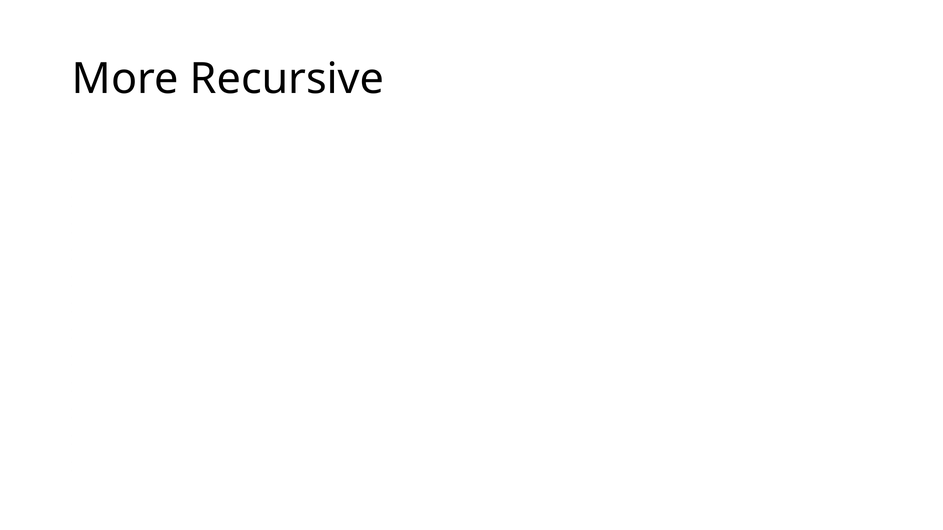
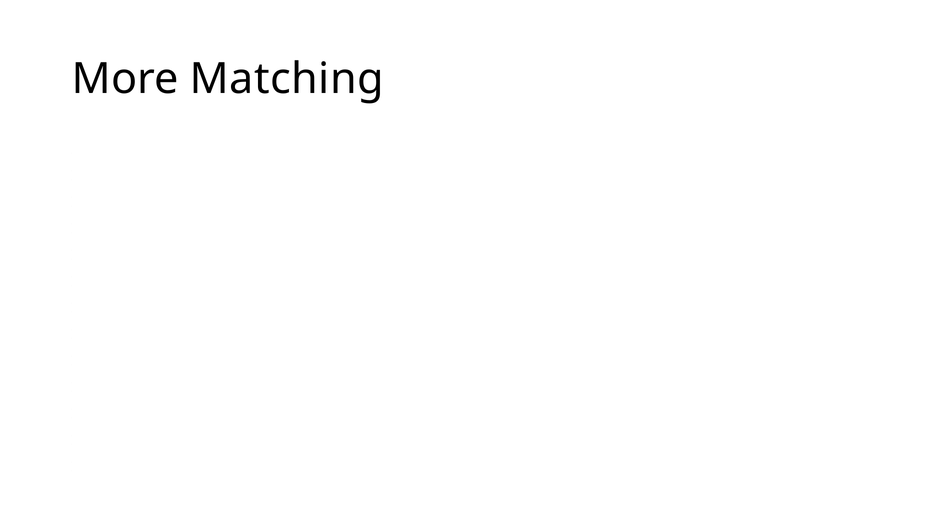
Recursive: Recursive -> Matching (287, 79)
